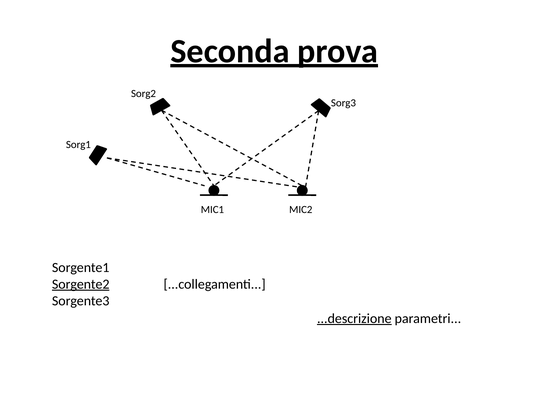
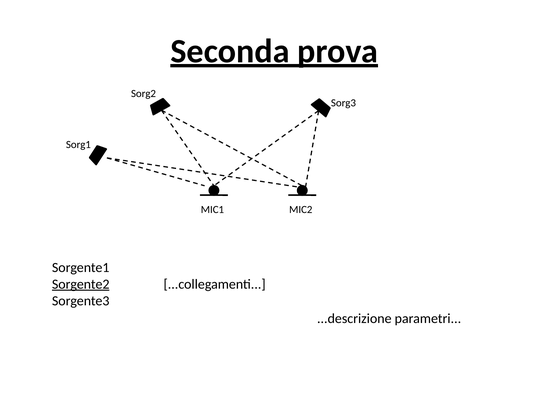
...descrizione underline: present -> none (354, 319)
